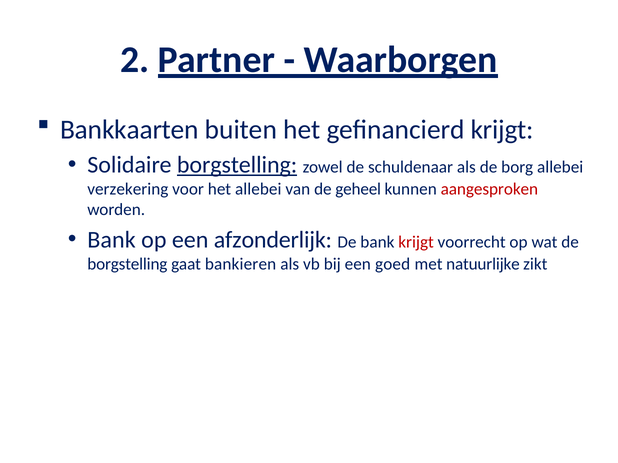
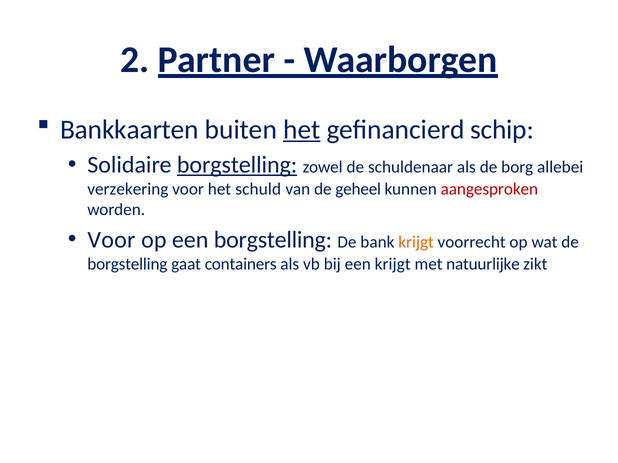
het underline: none -> present (302, 130)
gefinancierd krijgt: krijgt -> schip (502, 130)
het allebei: allebei -> schuld (258, 189)
Bank: Bank -> Voor (111, 240)
een afzonderlijk: afzonderlijk -> borgstelling (273, 240)
krijgt colour: red -> orange (416, 242)
bankieren: bankieren -> containers (241, 264)
een goed: goed -> krijgt (393, 264)
